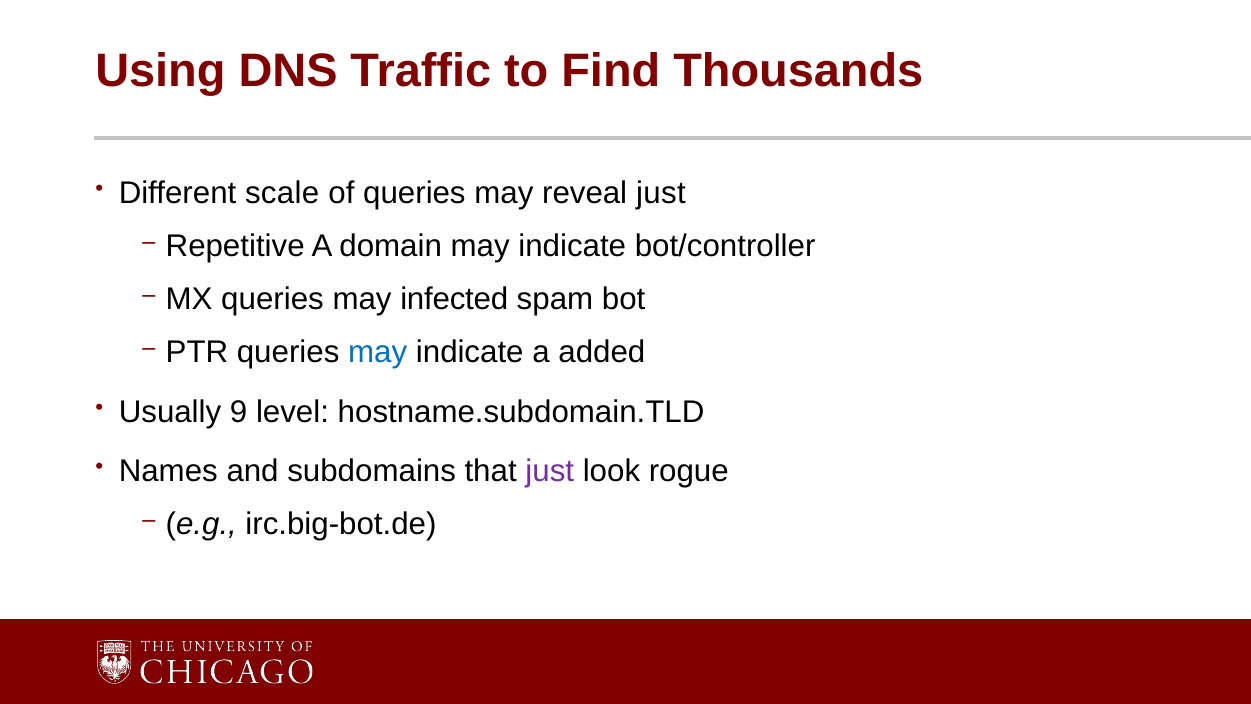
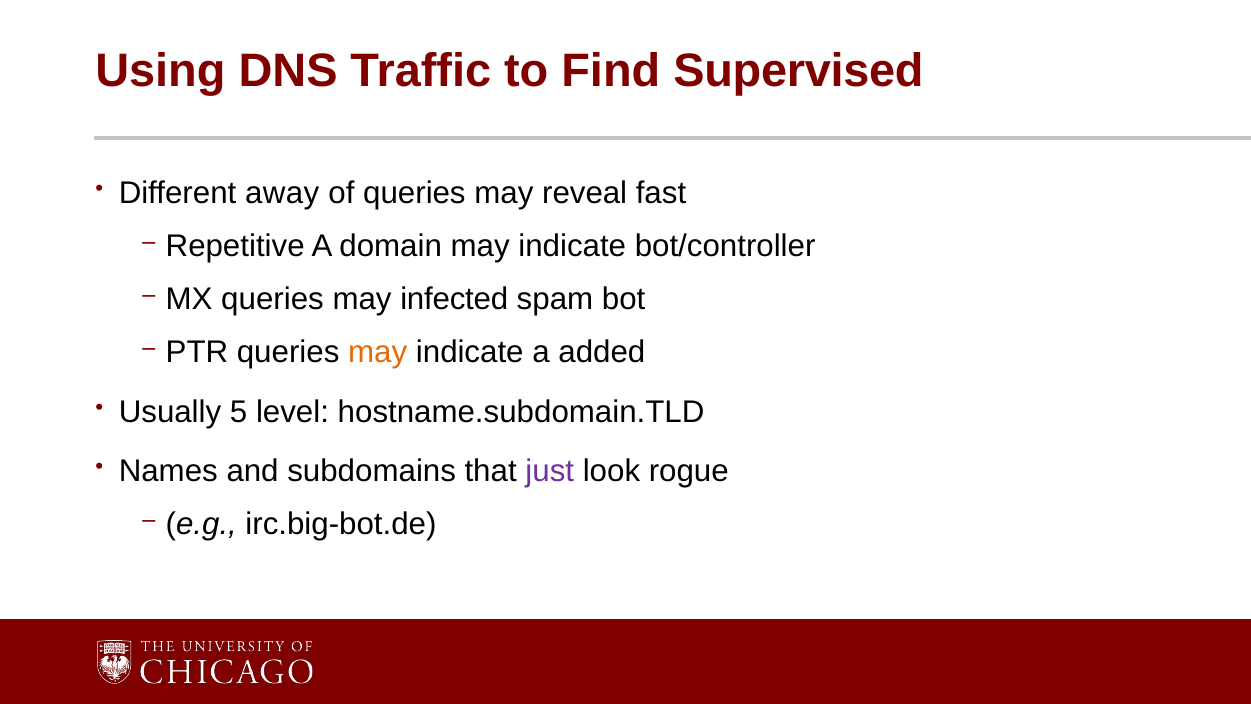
Thousands: Thousands -> Supervised (798, 71)
scale: scale -> away (282, 193)
reveal just: just -> fast (661, 193)
may colour: blue -> orange (378, 352)
9: 9 -> 5 (239, 412)
